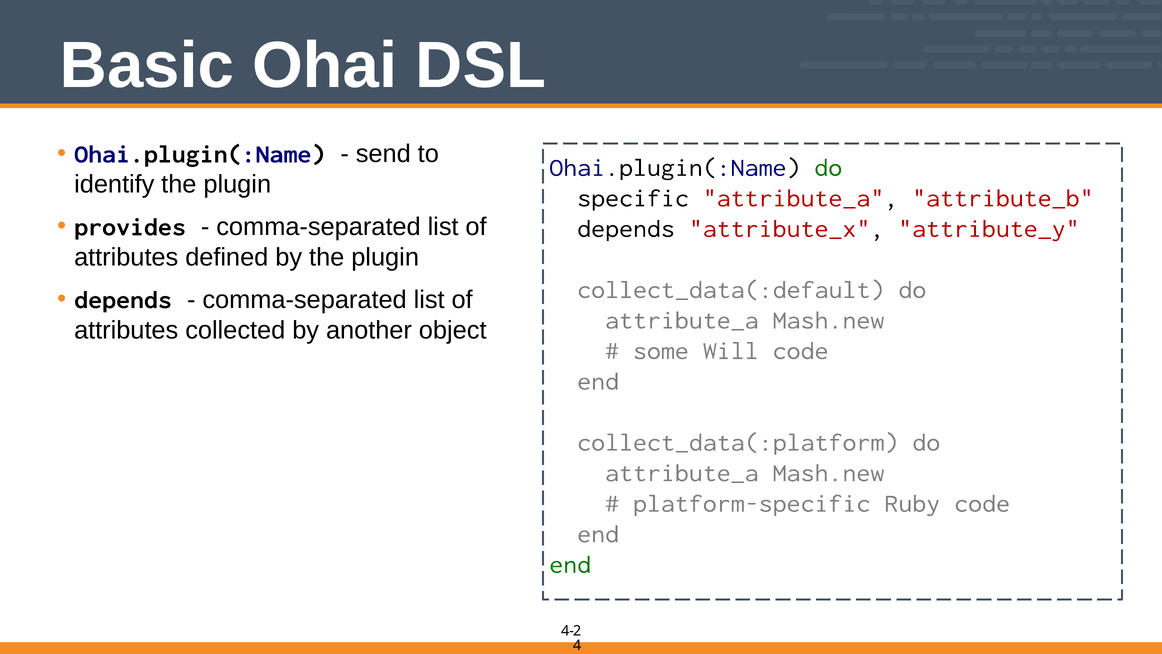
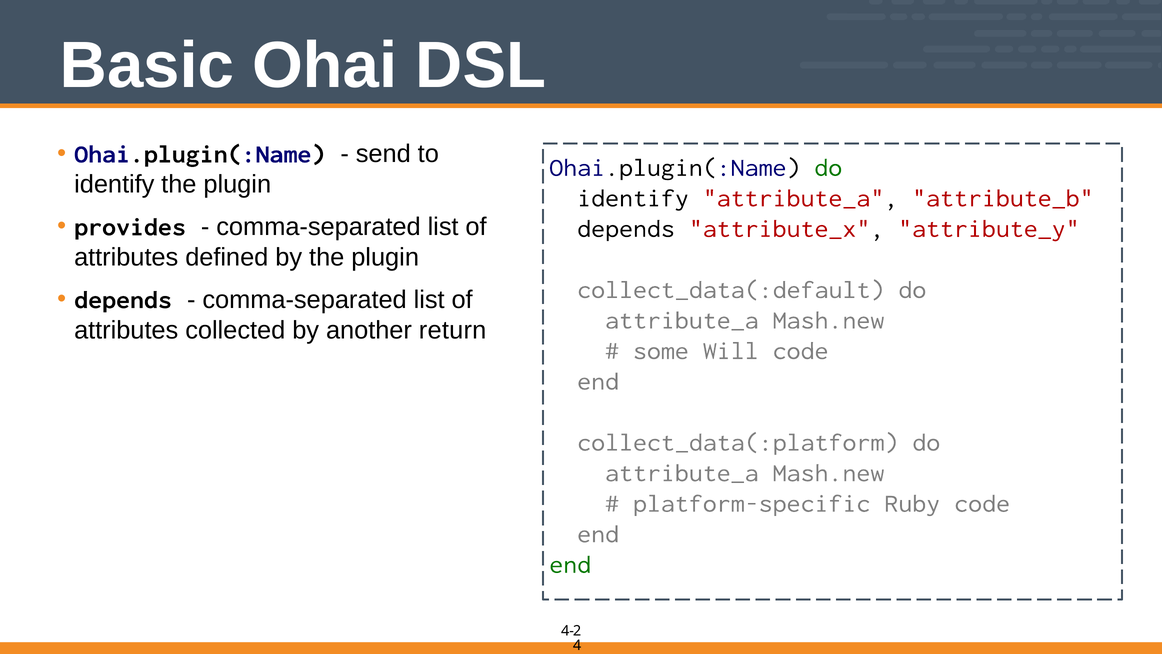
specific: specific -> identify (633, 198)
object: object -> return (453, 330)
